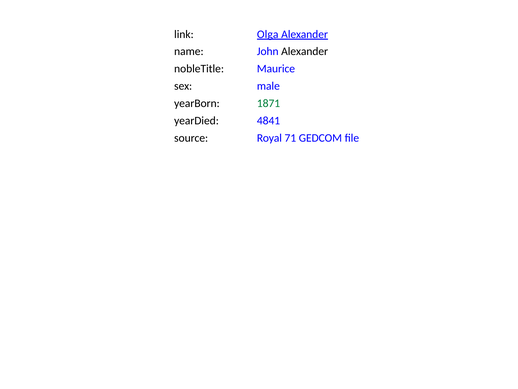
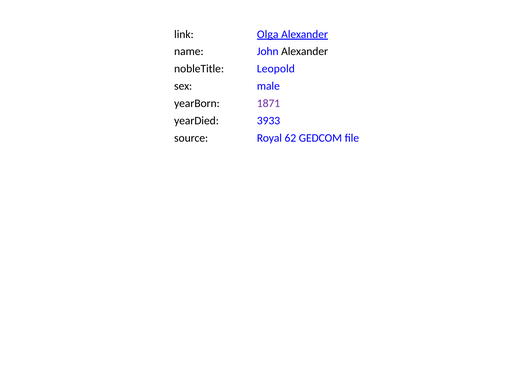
Maurice: Maurice -> Leopold (276, 69)
1871 colour: green -> purple (269, 103)
4841: 4841 -> 3933 (269, 120)
71: 71 -> 62 (290, 138)
